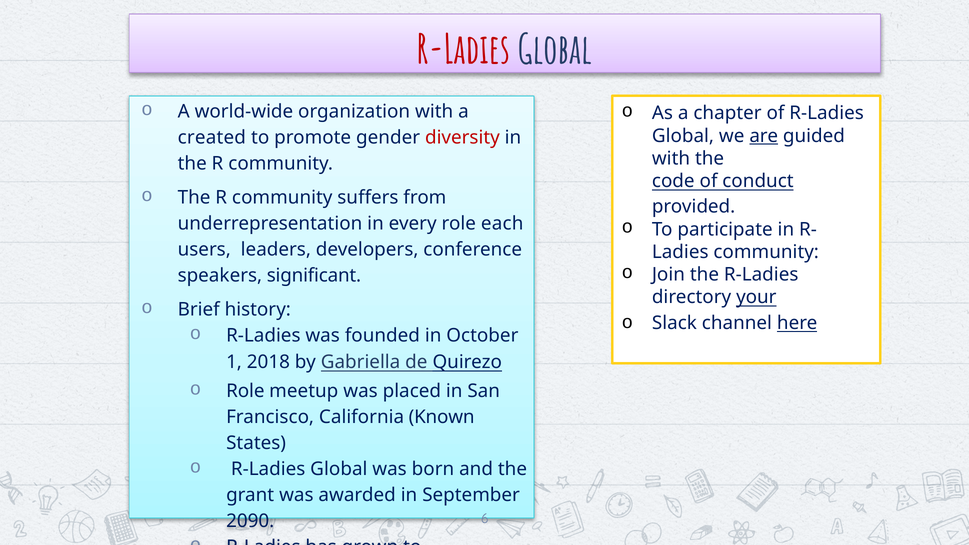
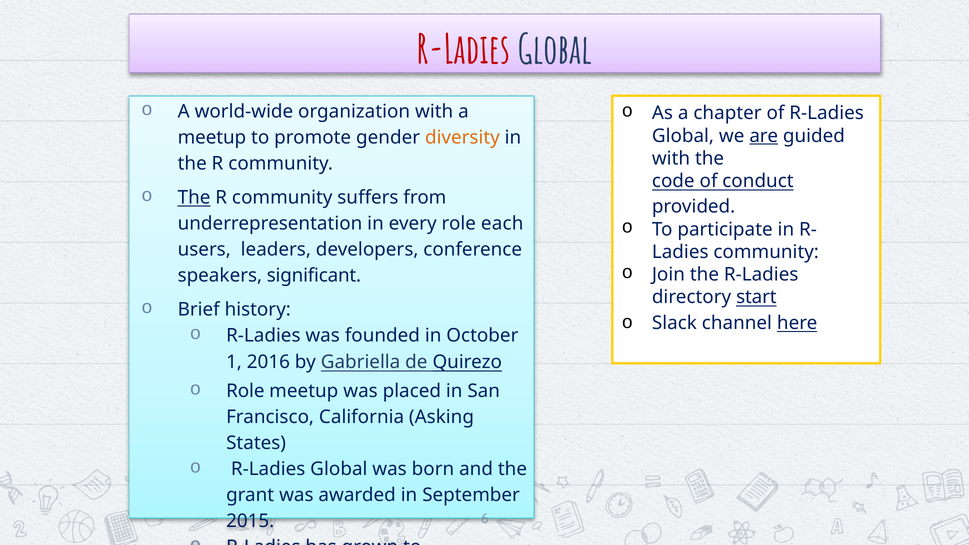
created: created -> meetup (212, 138)
diversity colour: red -> orange (462, 138)
The underline: none -> present (194, 198)
your: your -> start (756, 297)
2018: 2018 -> 2016 (268, 362)
Known: Known -> Asking (441, 417)
2090: 2090 -> 2015 (250, 521)
